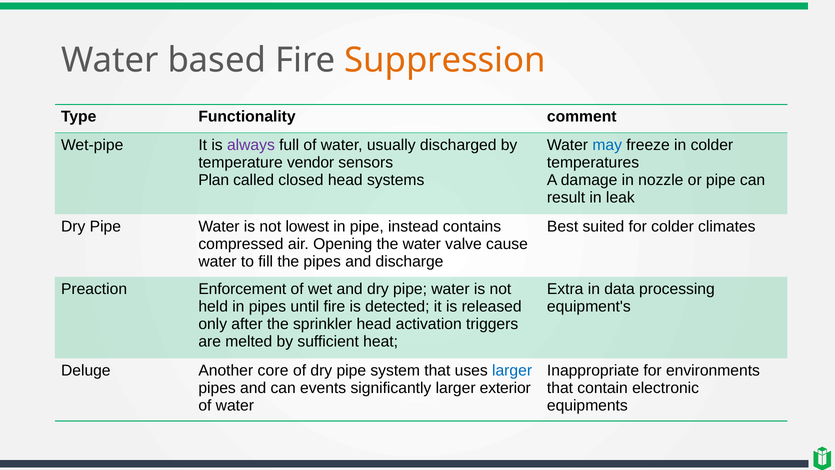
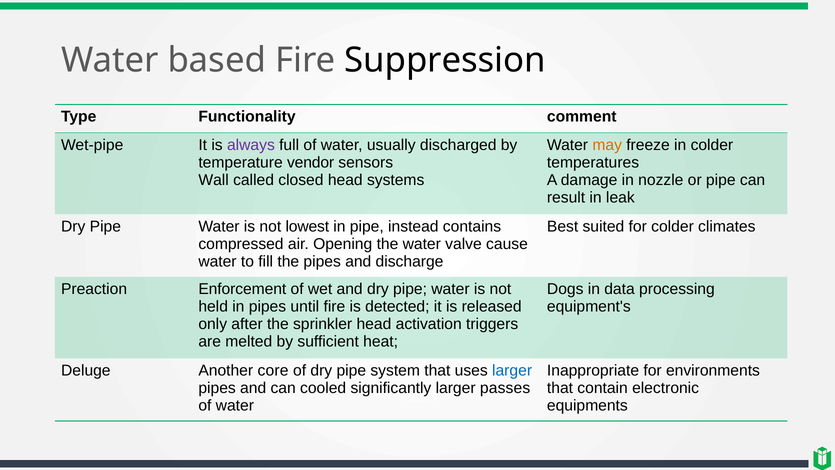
Suppression colour: orange -> black (445, 60)
may colour: blue -> orange (607, 145)
Plan: Plan -> Wall (214, 180)
Extra: Extra -> Dogs (565, 289)
events: events -> cooled (323, 388)
exterior: exterior -> passes (505, 388)
